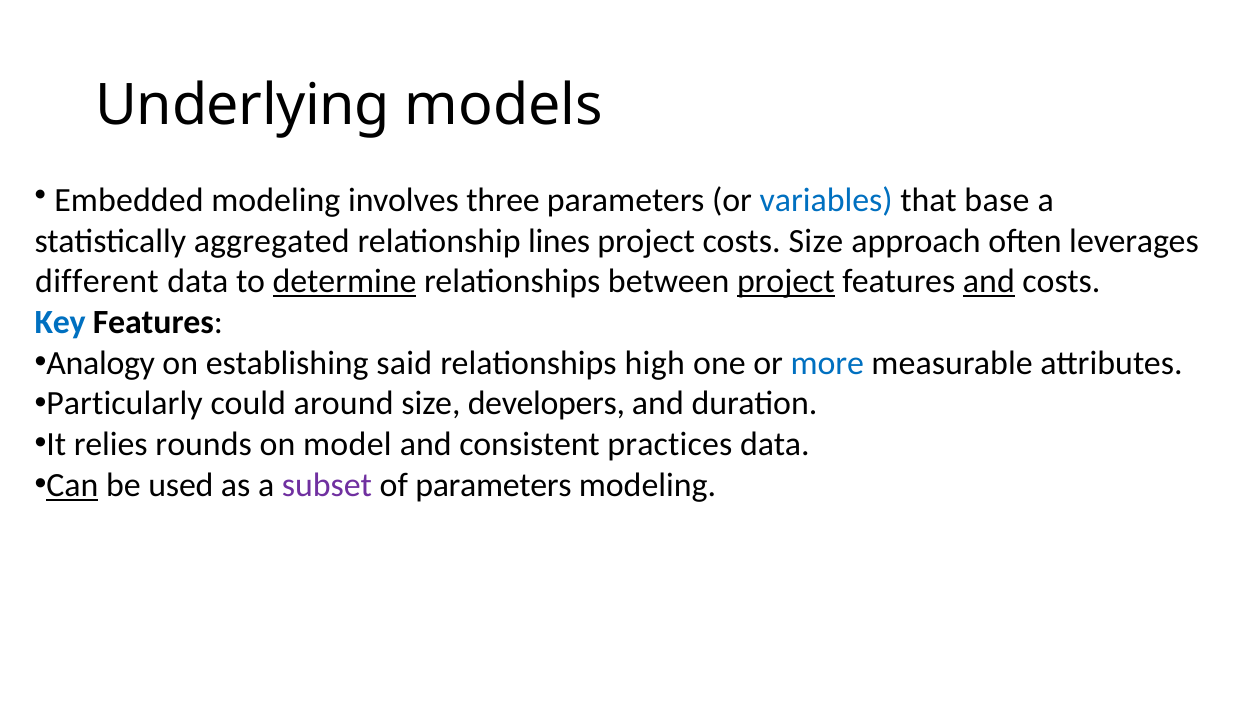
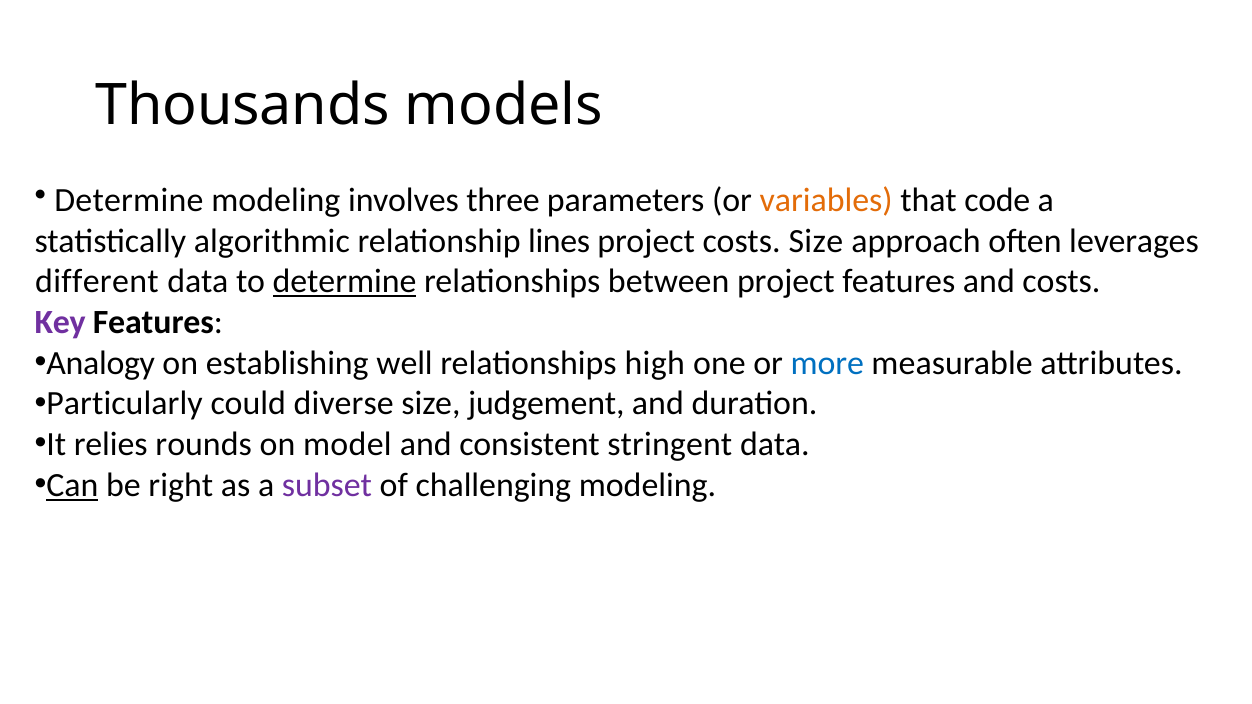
Underlying: Underlying -> Thousands (243, 105)
Embedded: Embedded -> Determine (129, 200)
variables colour: blue -> orange (826, 200)
base: base -> code (997, 200)
aggregated: aggregated -> algorithmic (272, 241)
project underline: present -> none (786, 282)
and underline: present -> none (989, 282)
Key colour: blue -> purple (60, 322)
said: said -> well (405, 363)
around: around -> diverse (344, 404)
developers: developers -> judgement (546, 404)
practices: practices -> stringent (670, 444)
used: used -> right (181, 485)
of parameters: parameters -> challenging (493, 485)
